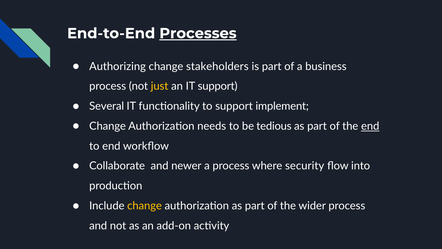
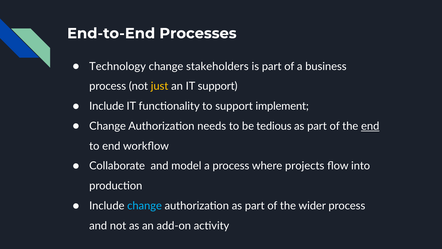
Processes underline: present -> none (198, 33)
Authorizing: Authorizing -> Technology (118, 66)
Several: Several -> Include (107, 106)
newer: newer -> model (186, 166)
security: security -> projects (305, 166)
change colour: yellow -> light blue (145, 206)
